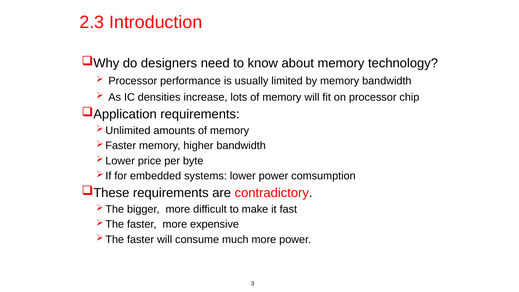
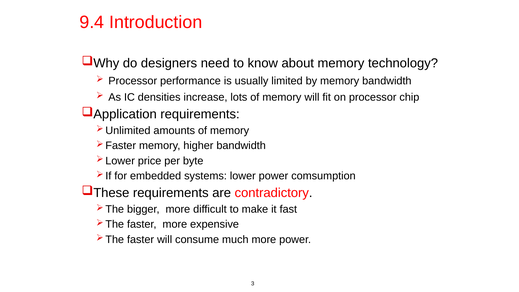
2.3: 2.3 -> 9.4 (92, 22)
